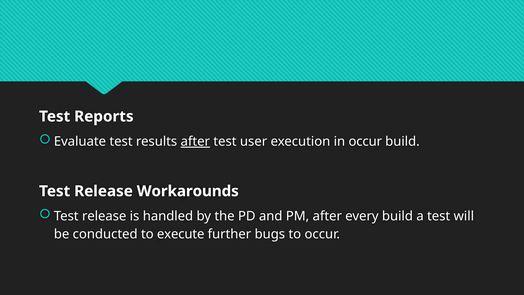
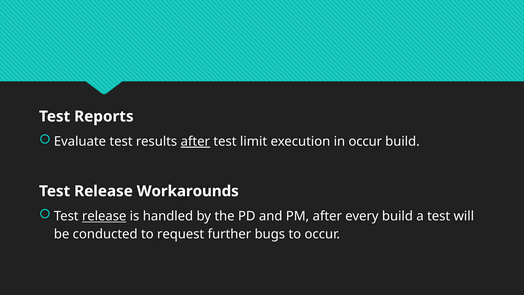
user: user -> limit (254, 141)
release underline: none -> present (104, 216)
execute: execute -> request (181, 234)
